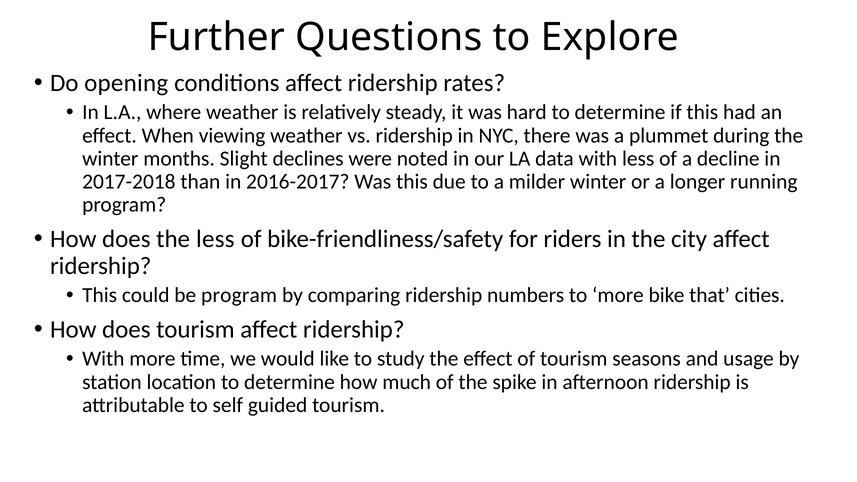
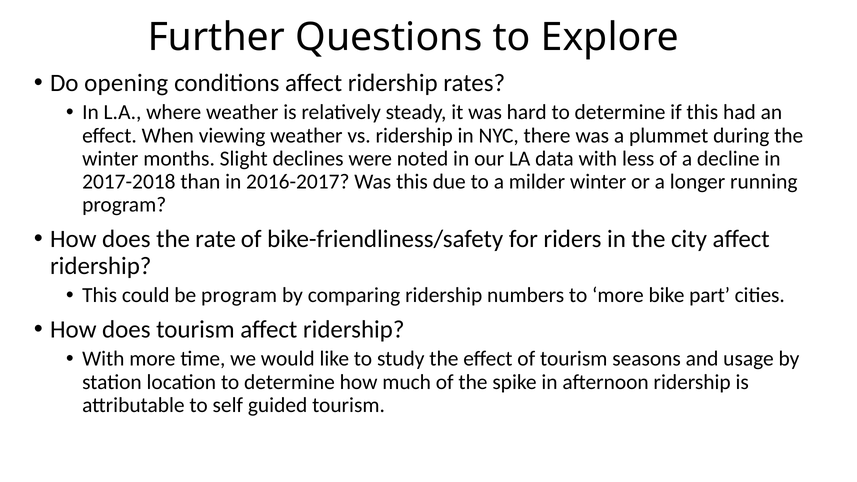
the less: less -> rate (216, 239)
that: that -> part (710, 295)
